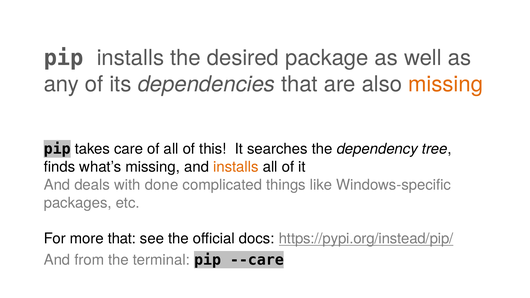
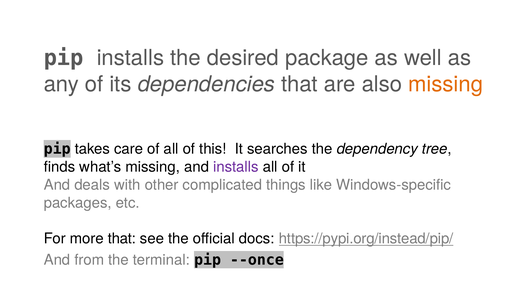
installs colour: orange -> purple (236, 167)
done: done -> other (162, 185)
--care: --care -> --once (257, 260)
